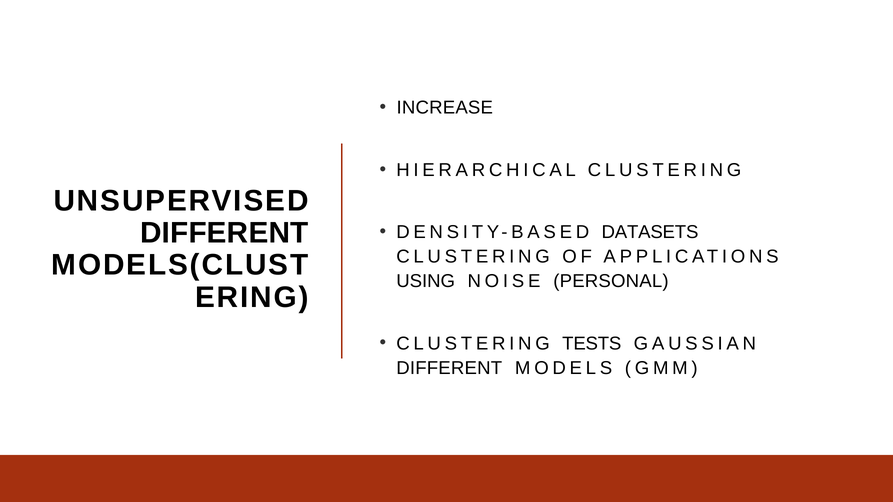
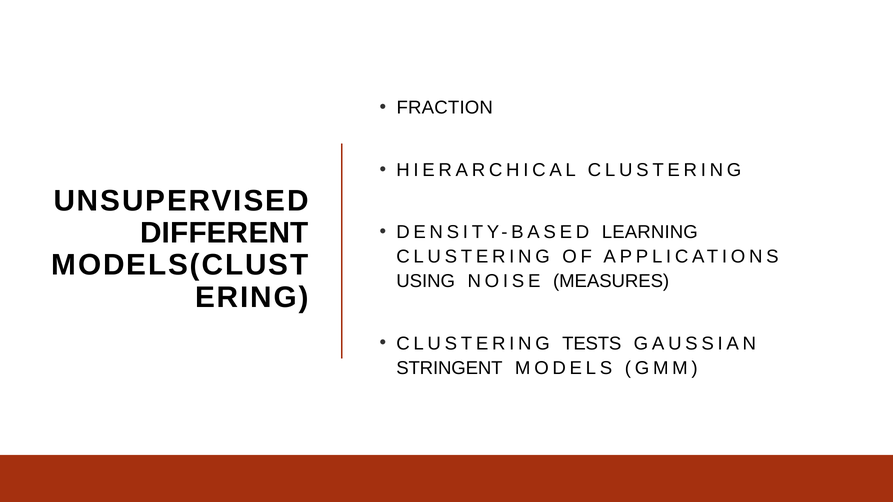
INCREASE: INCREASE -> FRACTION (445, 108)
DATASETS: DATASETS -> LEARNING (650, 232)
PERSONAL: PERSONAL -> MEASURES (611, 281)
DIFFERENT: DIFFERENT -> STRINGENT (449, 368)
